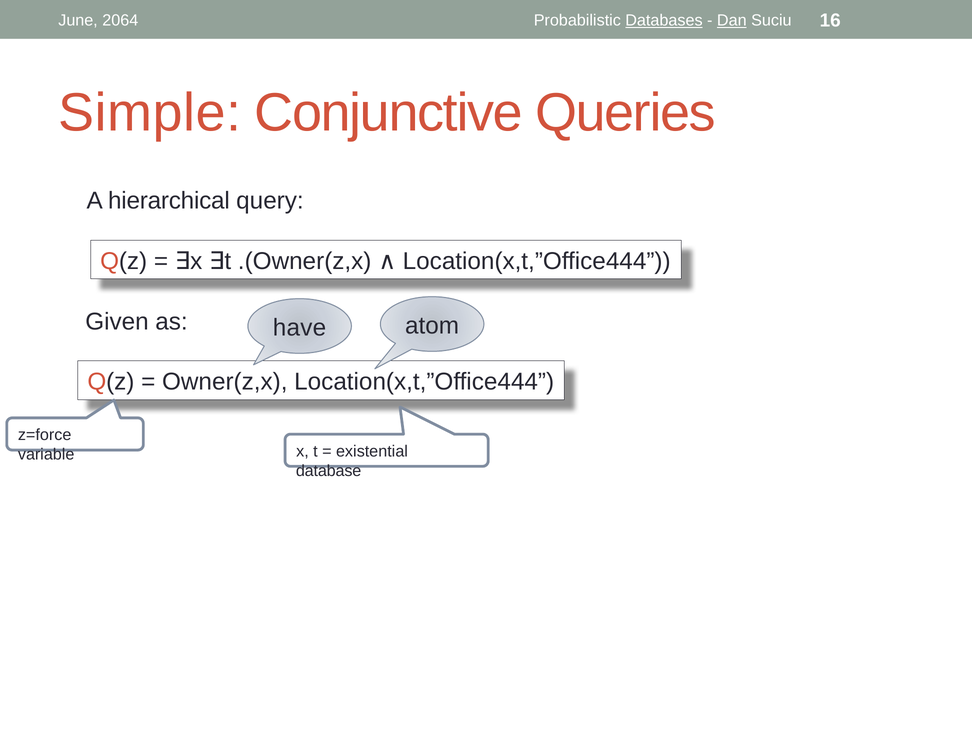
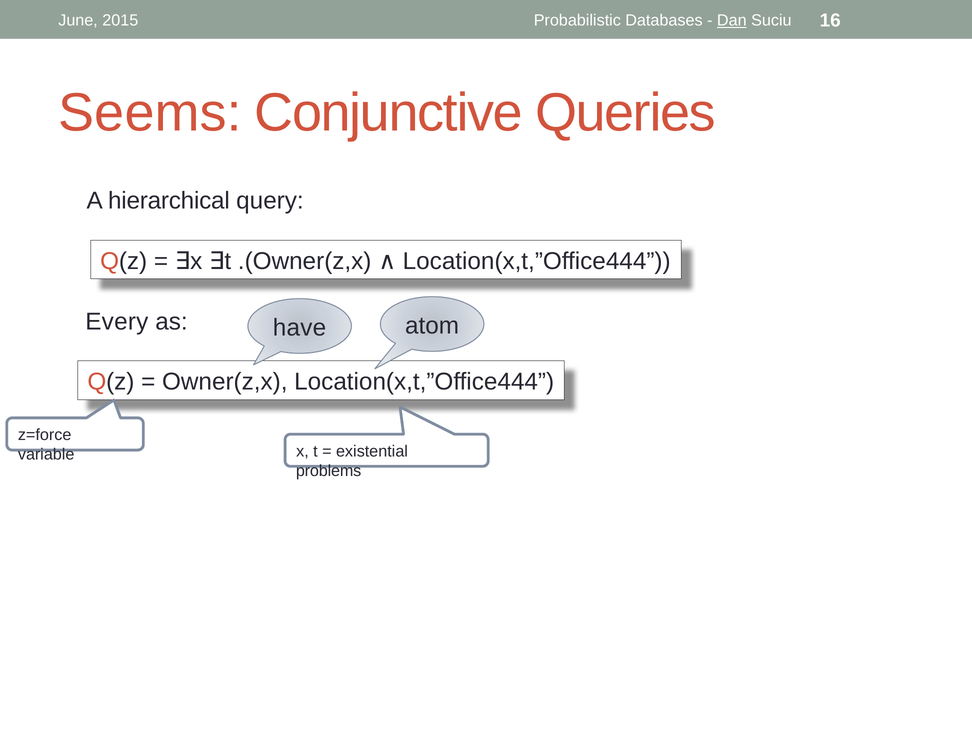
2064: 2064 -> 2015 (120, 21)
Databases underline: present -> none (664, 21)
Simple: Simple -> Seems (150, 113)
Given: Given -> Every (117, 322)
database: database -> problems (329, 471)
